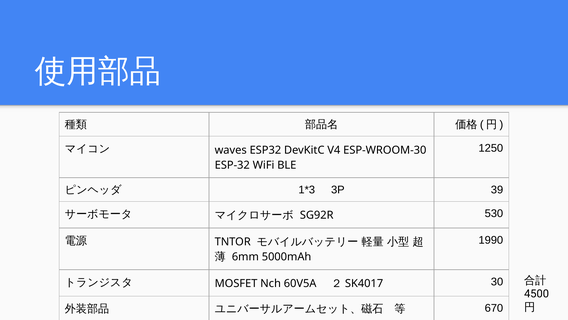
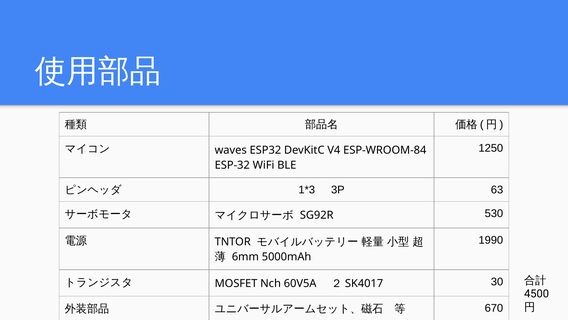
ESP-WROOM-30: ESP-WROOM-30 -> ESP-WROOM-84 (385, 150)
39: 39 -> 63 (497, 189)
